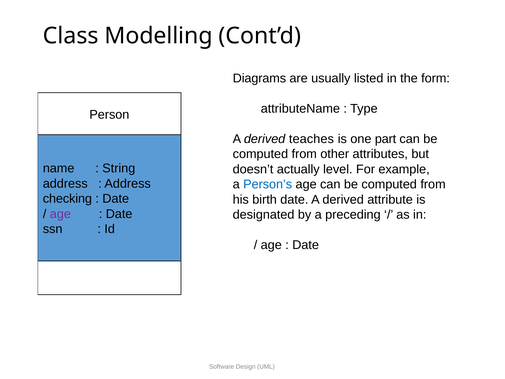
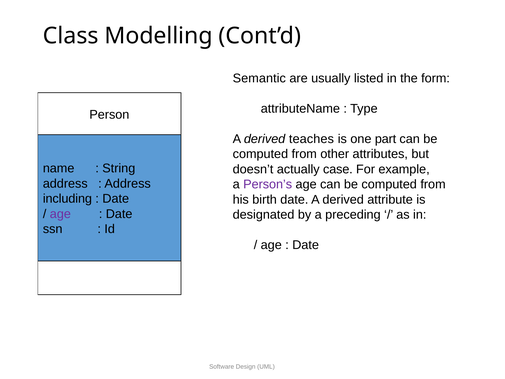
Diagrams: Diagrams -> Semantic (259, 78)
level: level -> case (338, 169)
Person’s colour: blue -> purple (268, 184)
checking: checking -> including (67, 199)
